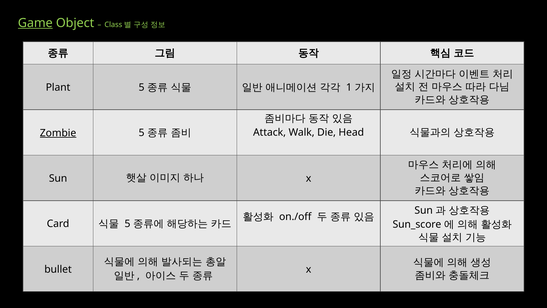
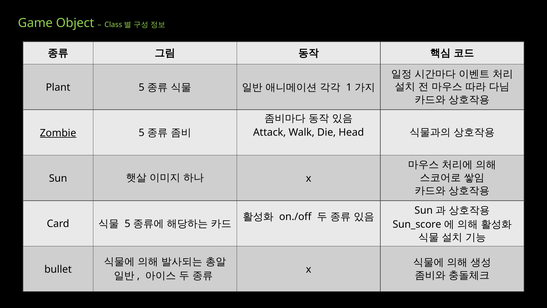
Game underline: present -> none (35, 23)
